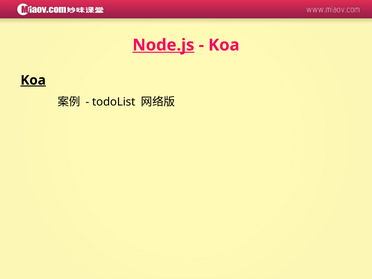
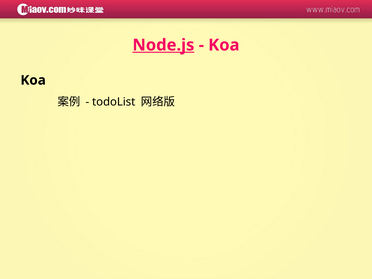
Koa underline: present -> none (33, 80)
